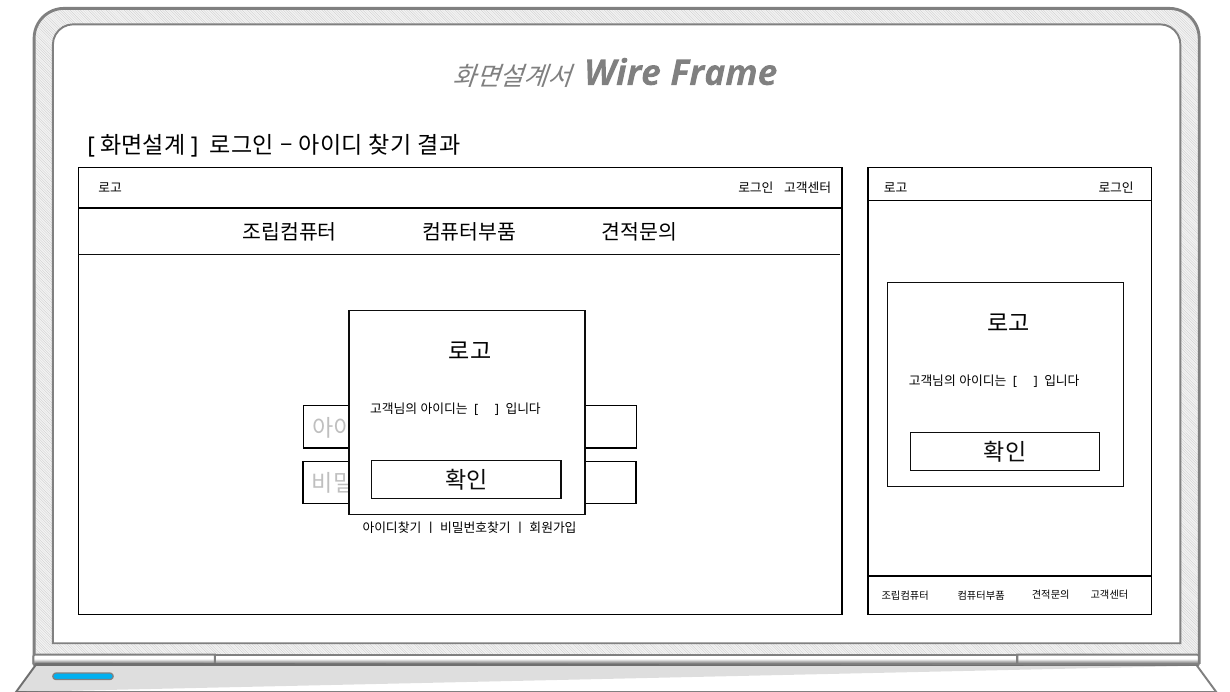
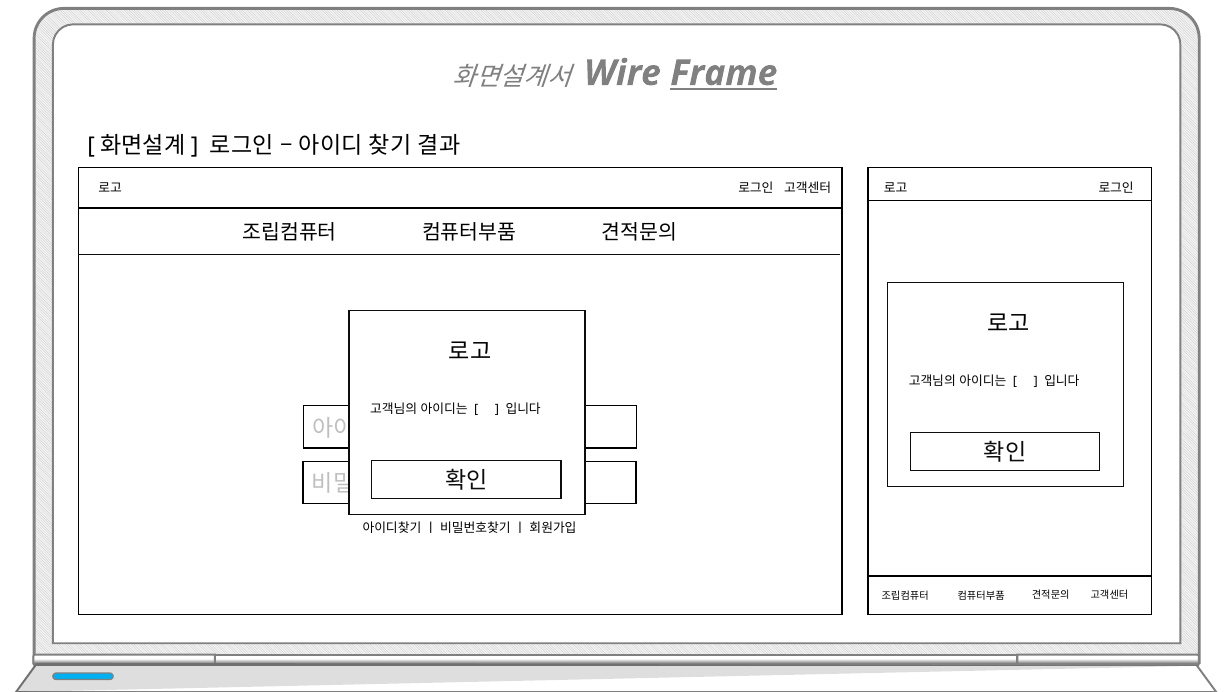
Frame underline: none -> present (724, 73)
